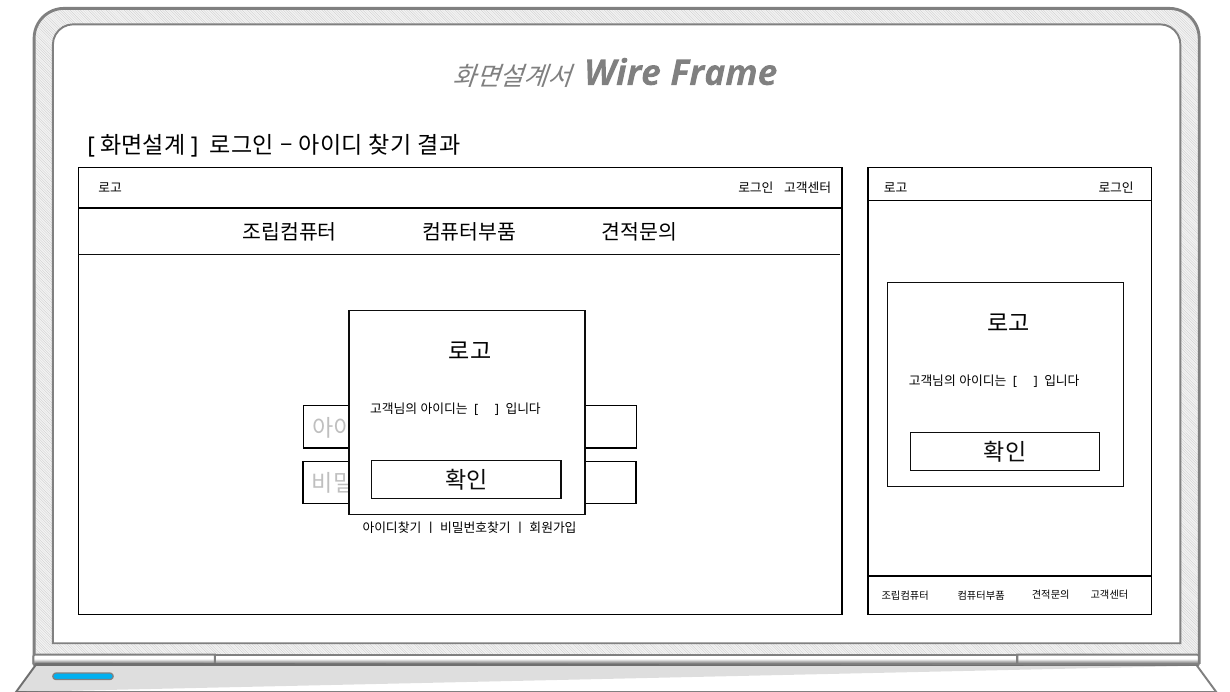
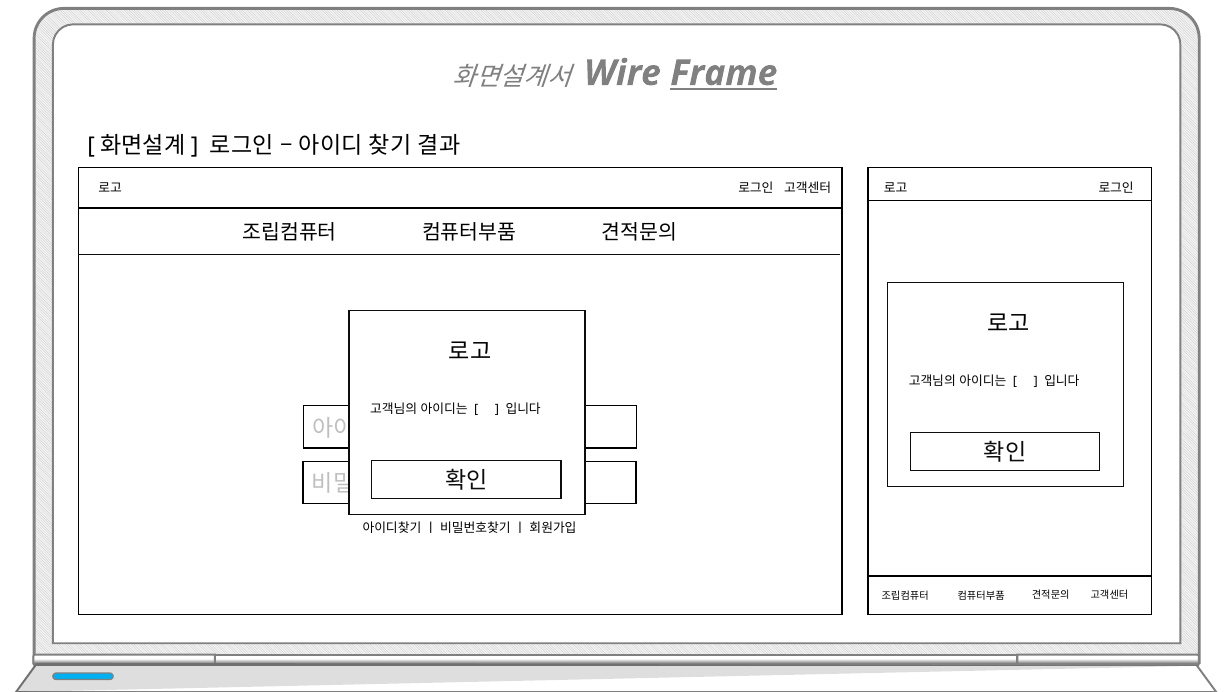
Frame underline: none -> present (724, 73)
